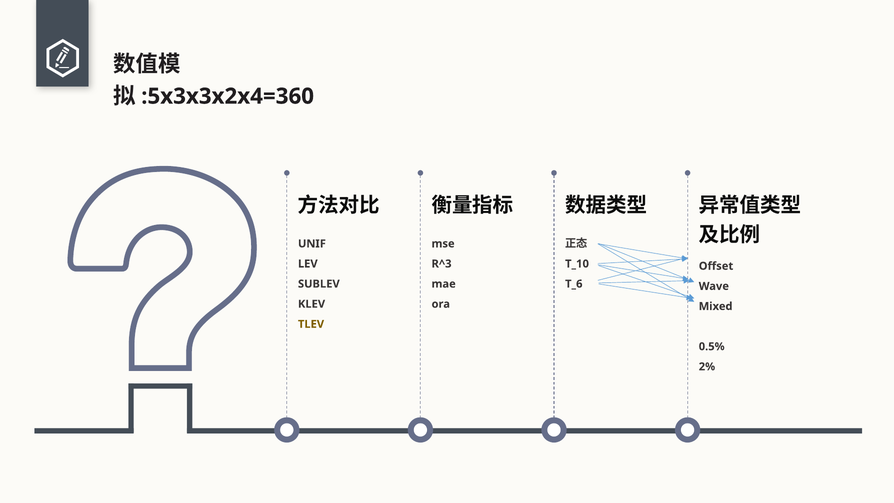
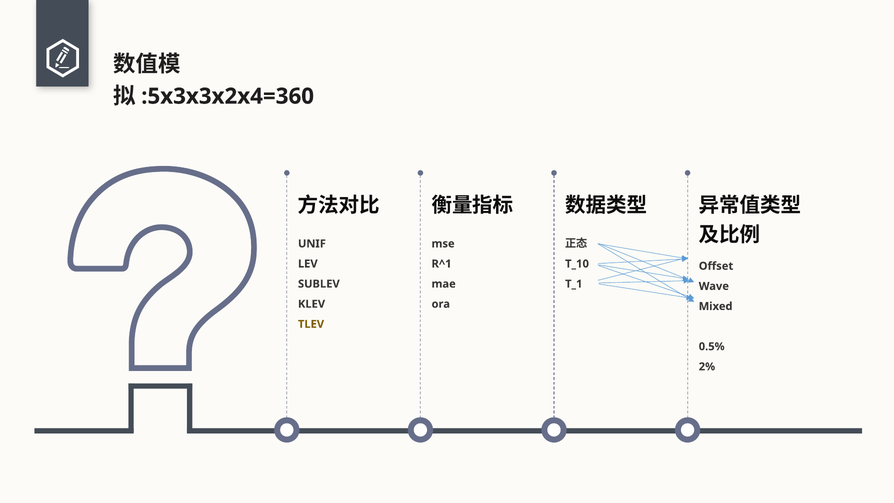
R^3: R^3 -> R^1 (442, 264)
T_6: T_6 -> T_1 (574, 284)
